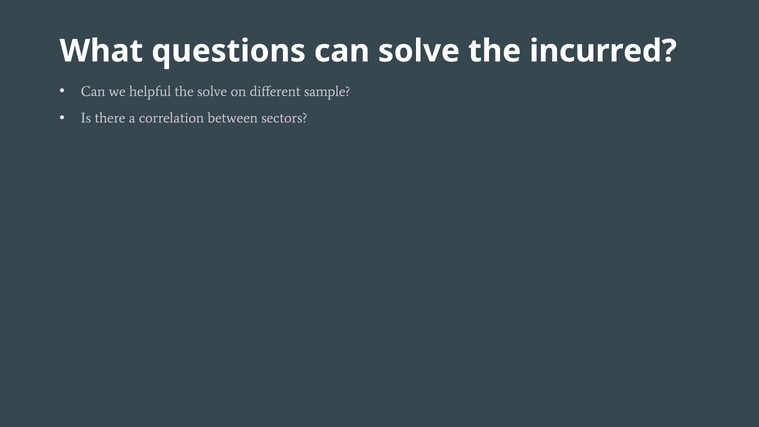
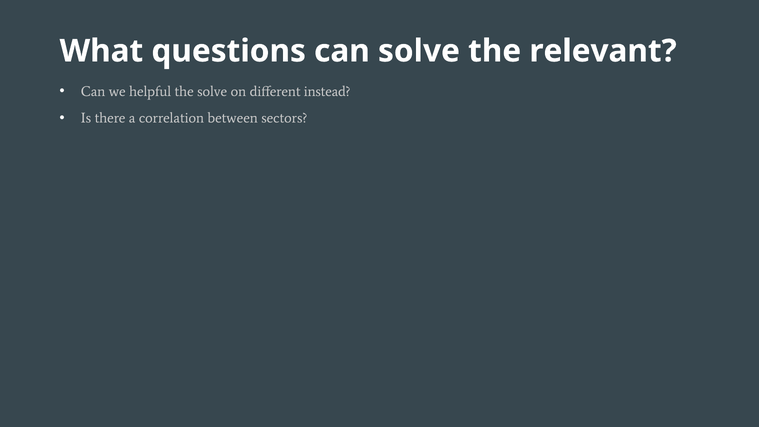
incurred: incurred -> relevant (603, 51)
sample: sample -> instead (327, 92)
